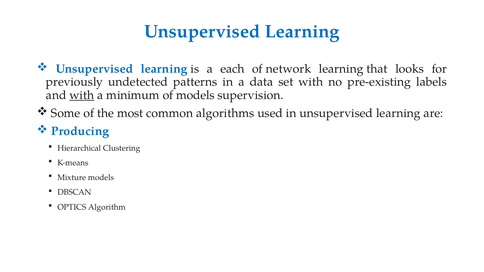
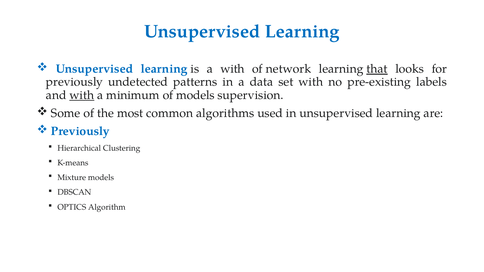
a each: each -> with (233, 69)
that underline: none -> present (377, 69)
Producing: Producing -> Previously (80, 131)
